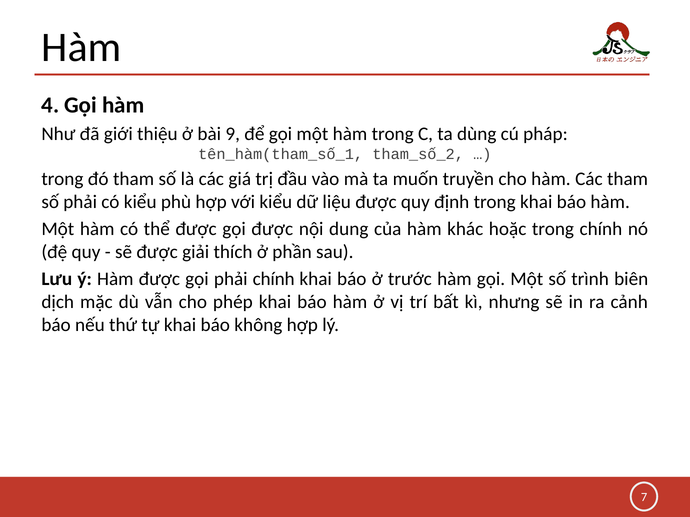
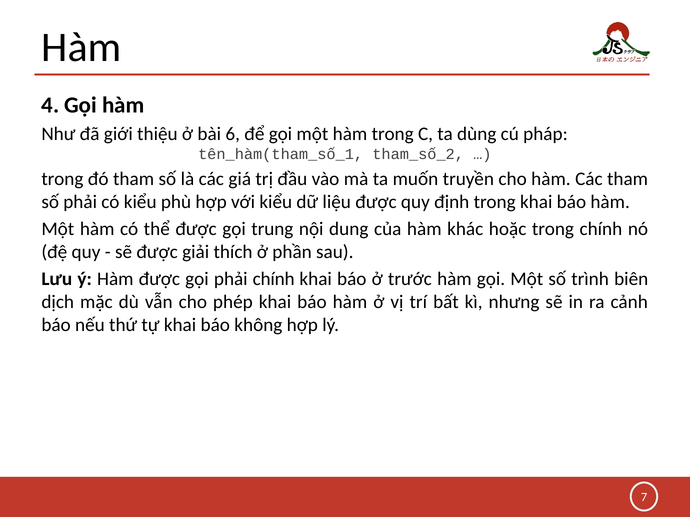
9: 9 -> 6 (233, 134)
gọi được: được -> trung (272, 229)
